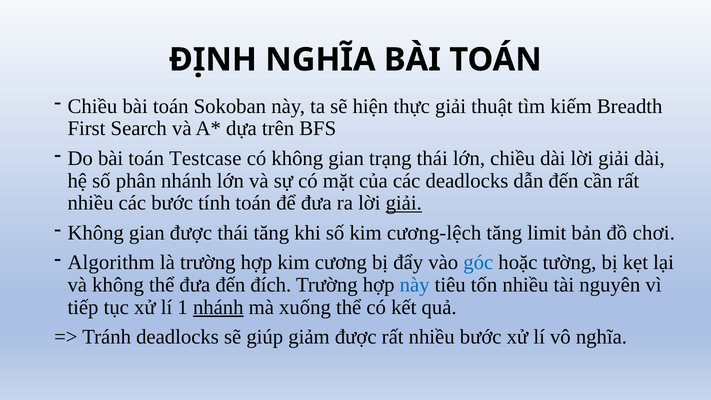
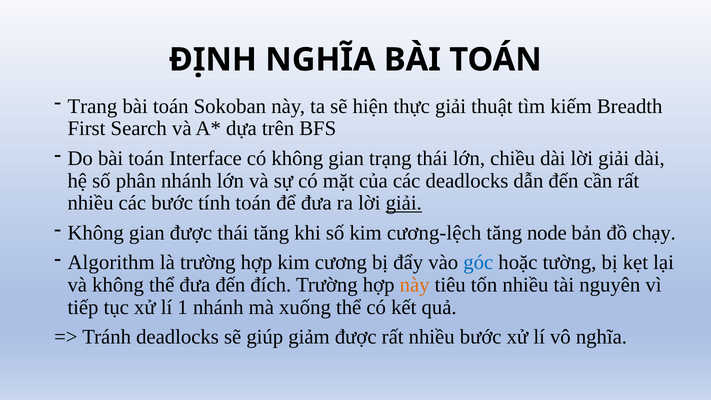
Chiều: Chiều -> Trang (92, 106)
Testcase: Testcase -> Interface (205, 158)
limit: limit -> node (547, 233)
chơi: chơi -> chạy (654, 233)
này colour: blue -> orange (415, 285)
nhánh underline: present -> none (218, 307)
